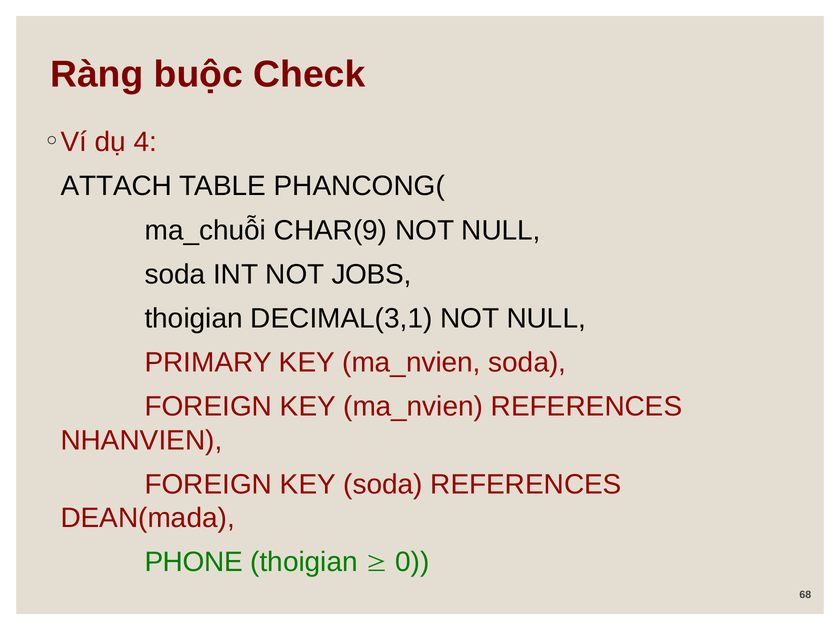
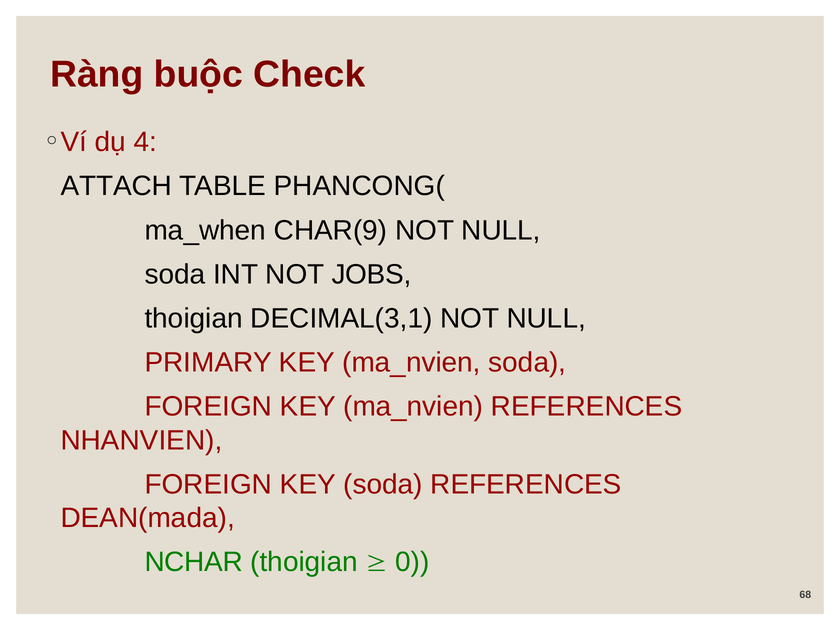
ma_chuỗi: ma_chuỗi -> ma_when (205, 230)
PHONE: PHONE -> NCHAR (194, 562)
